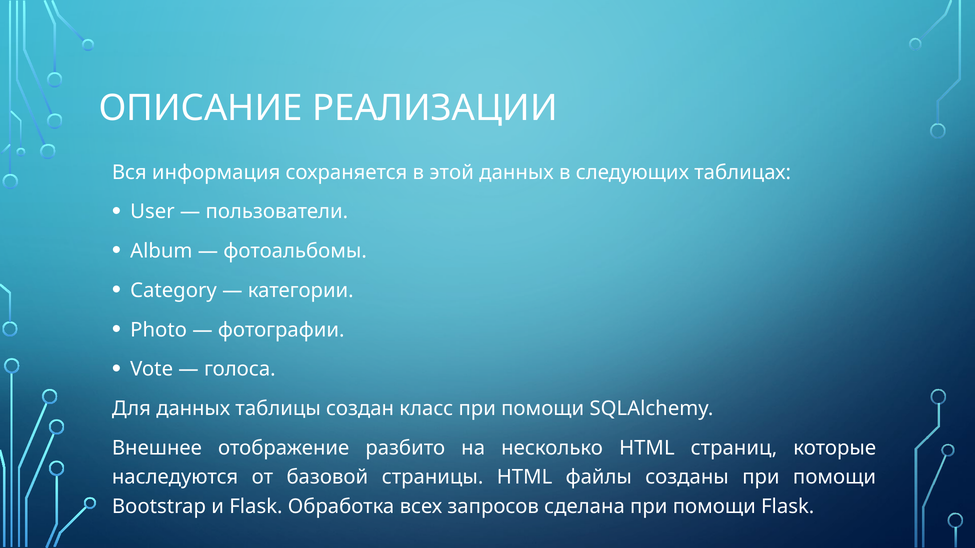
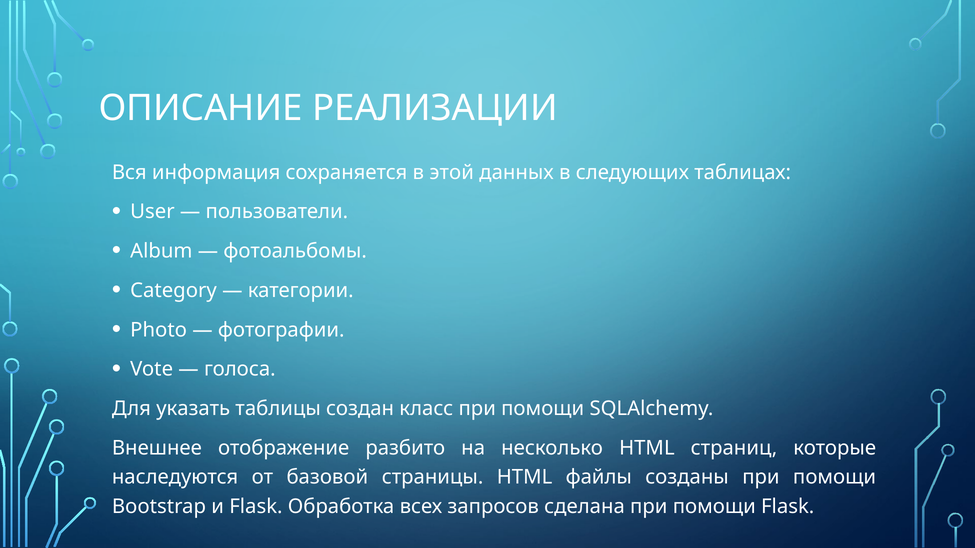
Для данных: данных -> указать (193, 409)
